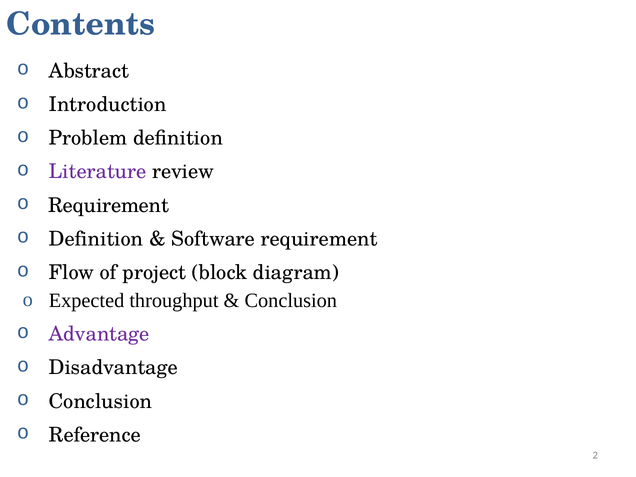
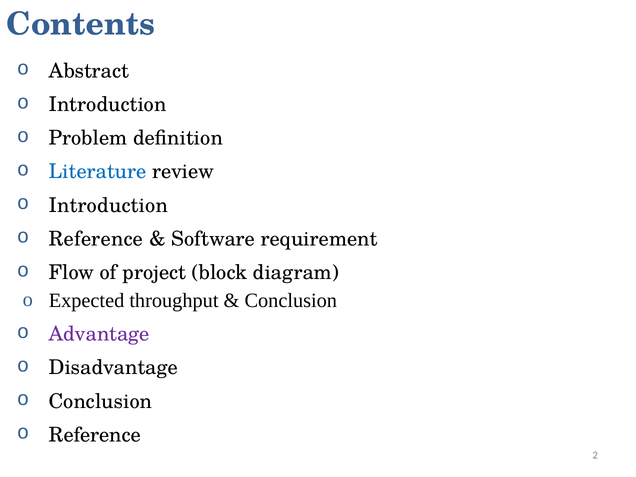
Literature colour: purple -> blue (98, 172)
Requirement: Requirement -> Introduction (108, 205)
Definition: Definition -> Reference (96, 239)
